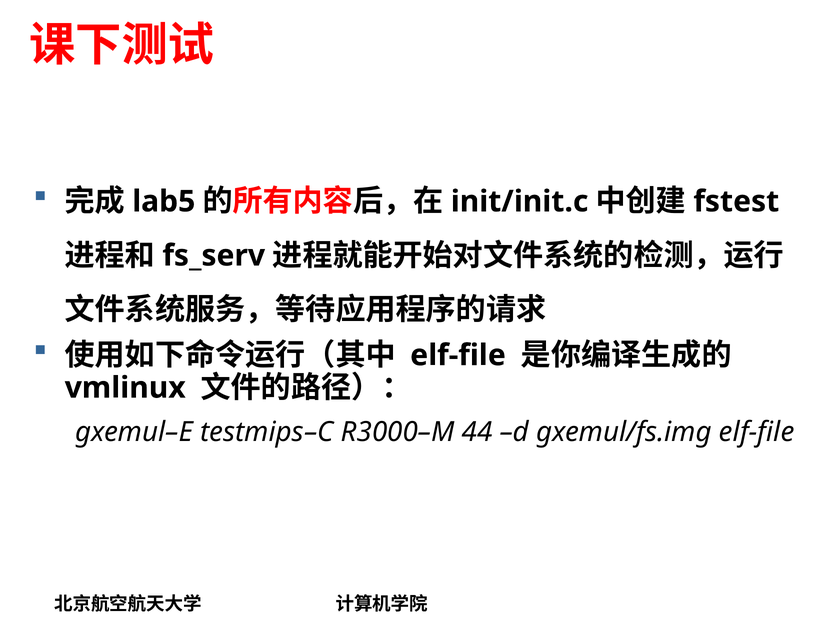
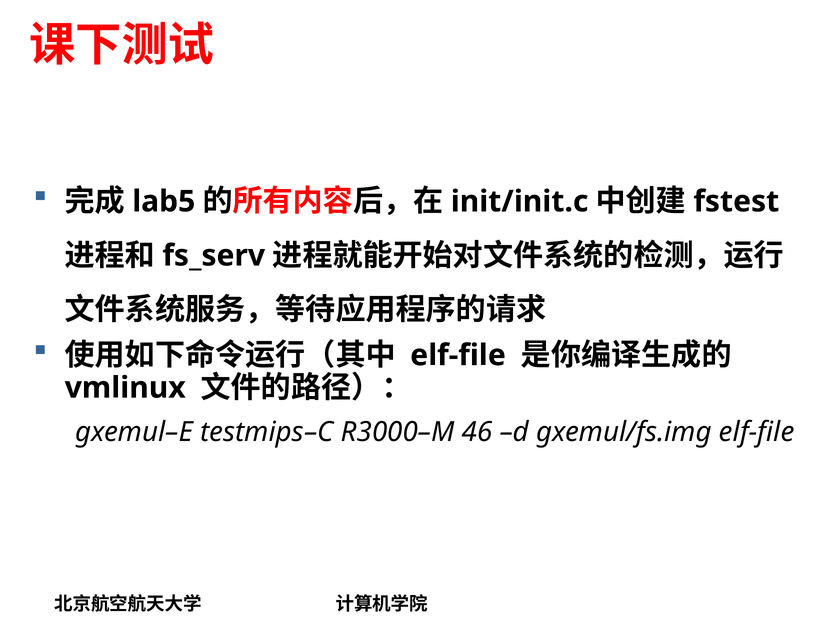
44: 44 -> 46 (477, 432)
